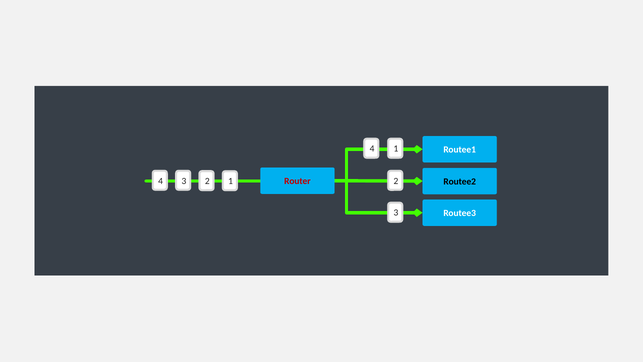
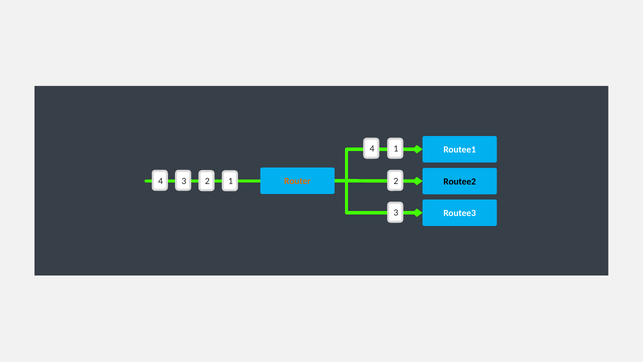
Router colour: red -> orange (297, 181)
